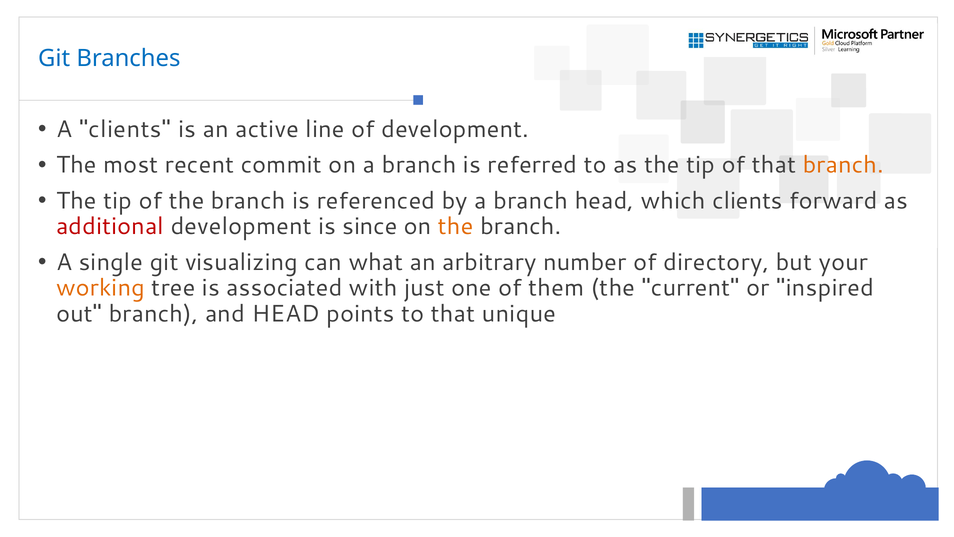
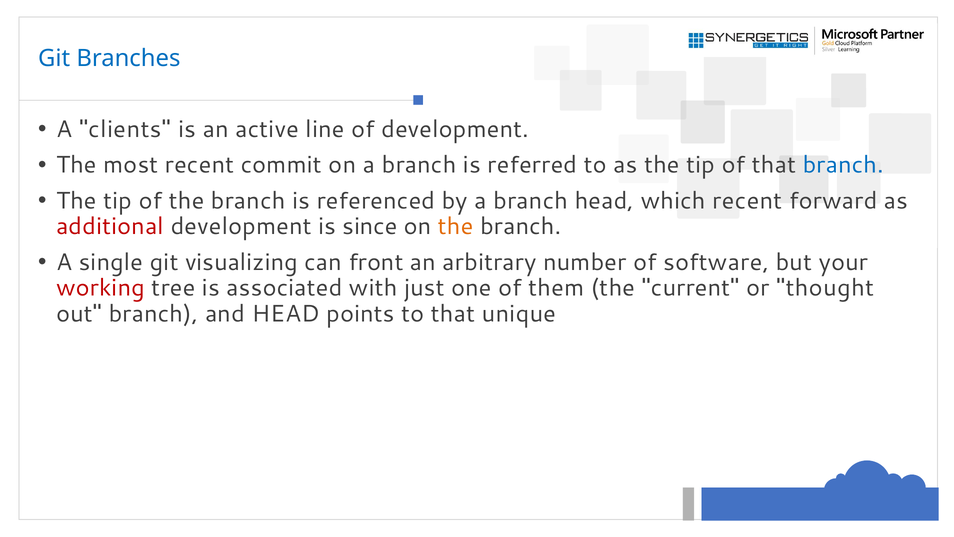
branch colour: orange -> blue (843, 165)
which clients: clients -> recent (747, 201)
what: what -> front (376, 262)
directory: directory -> software (716, 262)
working colour: orange -> red (100, 288)
inspired: inspired -> thought (825, 288)
